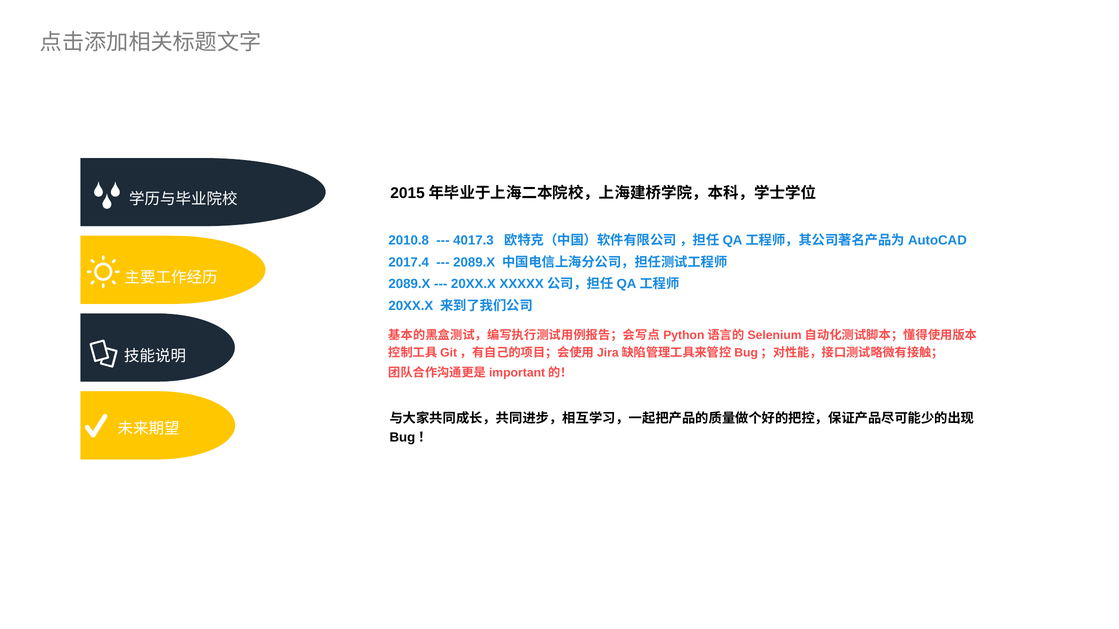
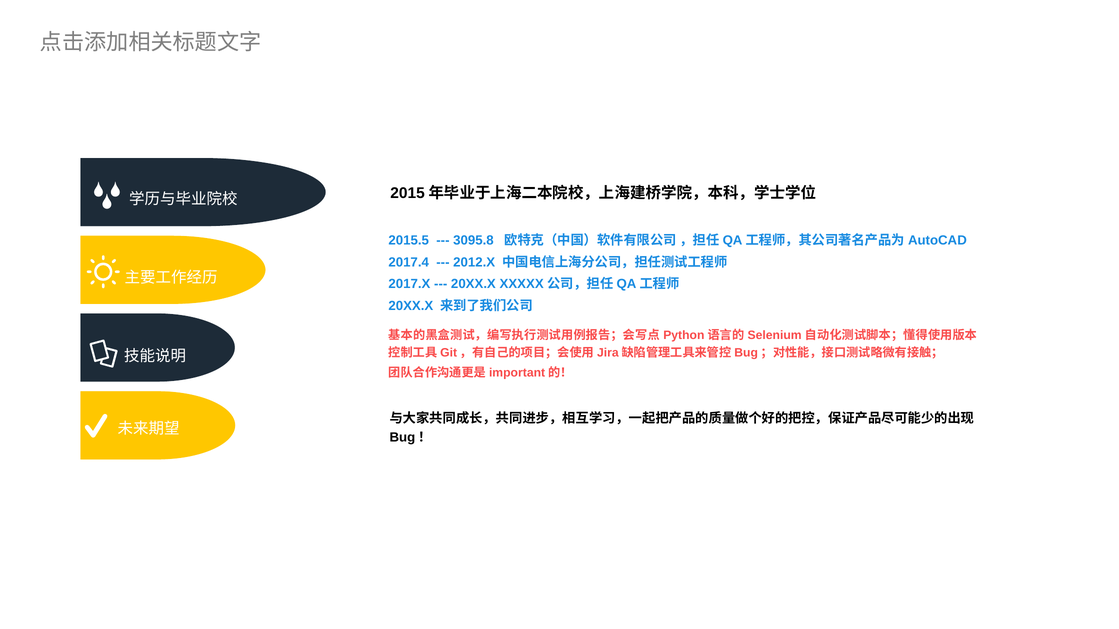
2010.8: 2010.8 -> 2015.5 (409, 241)
4017.3: 4017.3 -> 3095.8 (473, 241)
2089.X: 2089.X -> 2012.X (474, 262)
2089.X: 2089.X -> 2017.X (409, 284)
